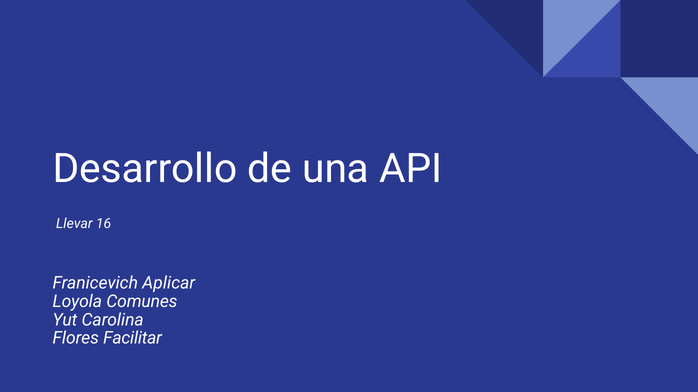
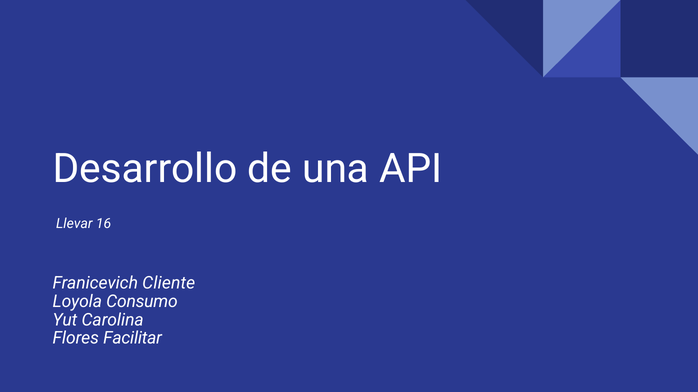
Aplicar: Aplicar -> Cliente (169, 283)
Comunes: Comunes -> Consumo (142, 302)
